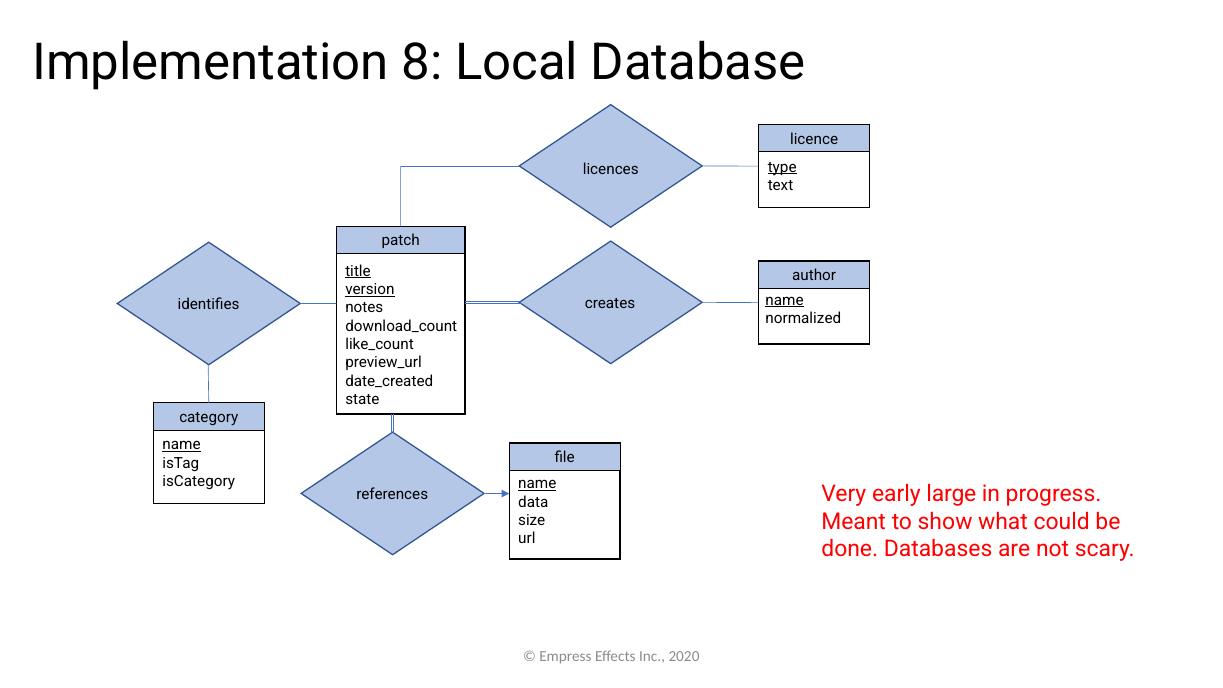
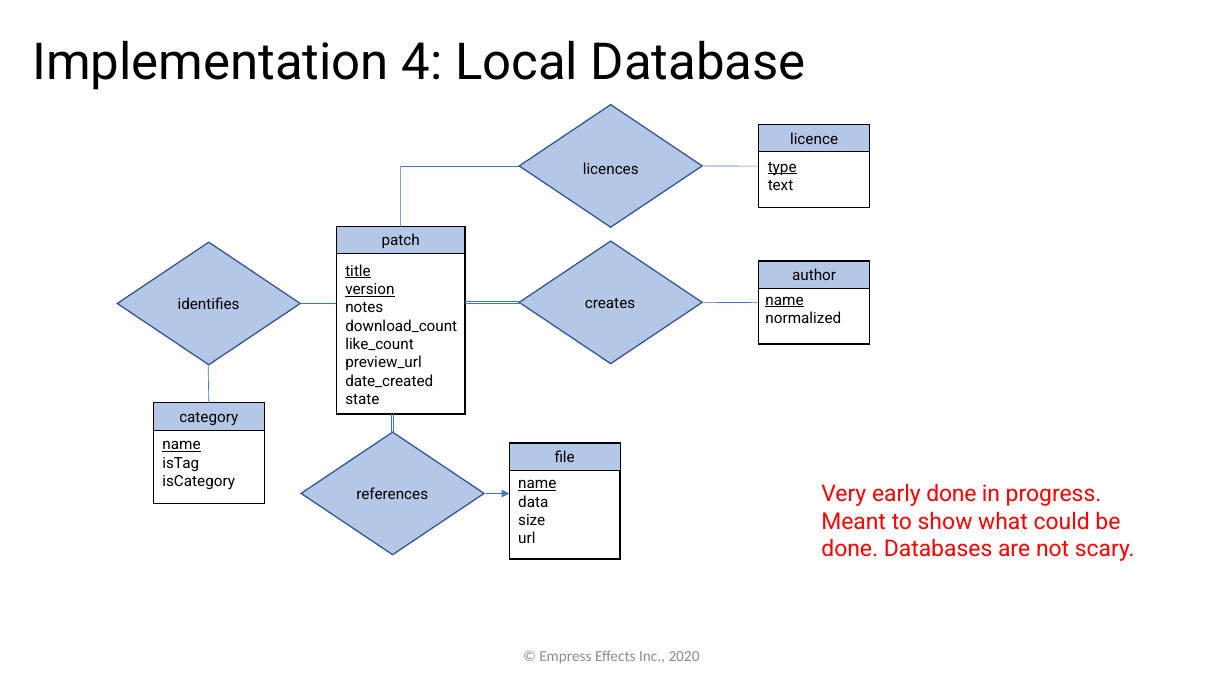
8: 8 -> 4 (422, 63)
early large: large -> done (951, 494)
